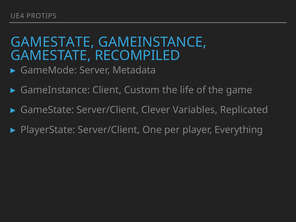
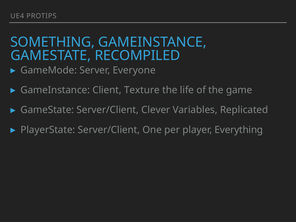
GAMESTATE: GAMESTATE -> SOMETHING (53, 42)
Metadata: Metadata -> Everyone (134, 70)
Custom: Custom -> Texture (142, 90)
